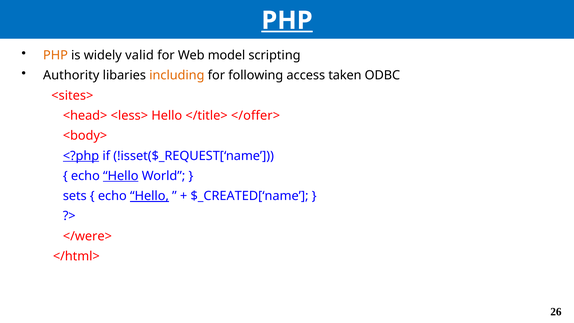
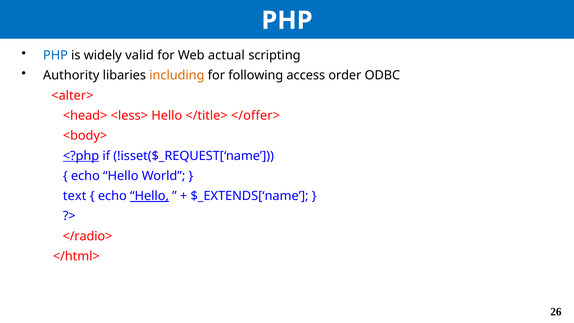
PHP underline: present -> none (287, 20)
PHP colour: orange -> blue (55, 55)
model: model -> actual (226, 55)
taken: taken -> order (345, 75)
<sites>: <sites> -> <alter> (72, 95)
Hello underline: present -> none (121, 176)
sets: sets -> text (75, 196)
$_CREATED[‘name: $_CREATED[‘name -> $_EXTENDS[‘name (250, 196)
</were>: </were> -> </radio> (87, 236)
